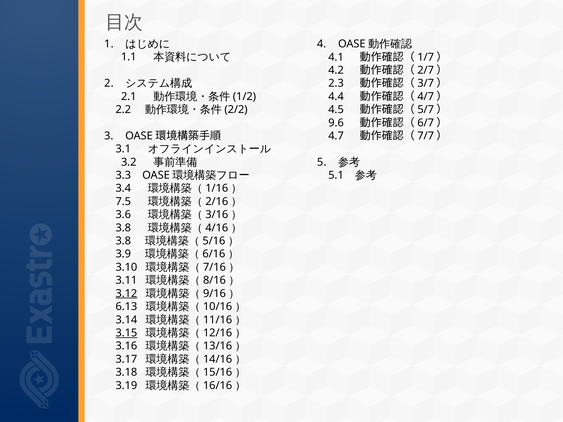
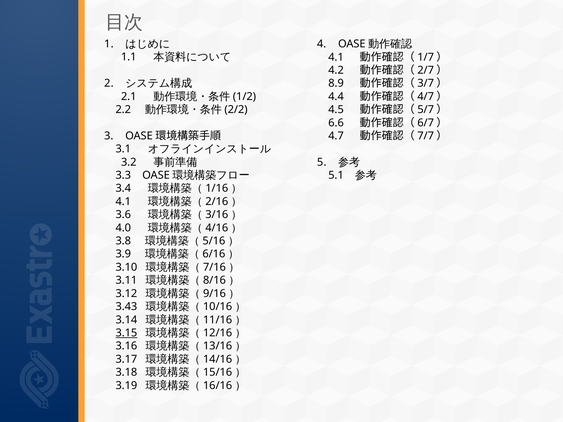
2.3: 2.3 -> 8.9 (336, 83)
9.6: 9.6 -> 6.6 (336, 123)
7.5: 7.5 -> 4.1 (123, 202)
3.8: 3.8 -> 4.0 (123, 228)
3.12 underline: present -> none (126, 294)
6.13: 6.13 -> 3.43 (126, 307)
